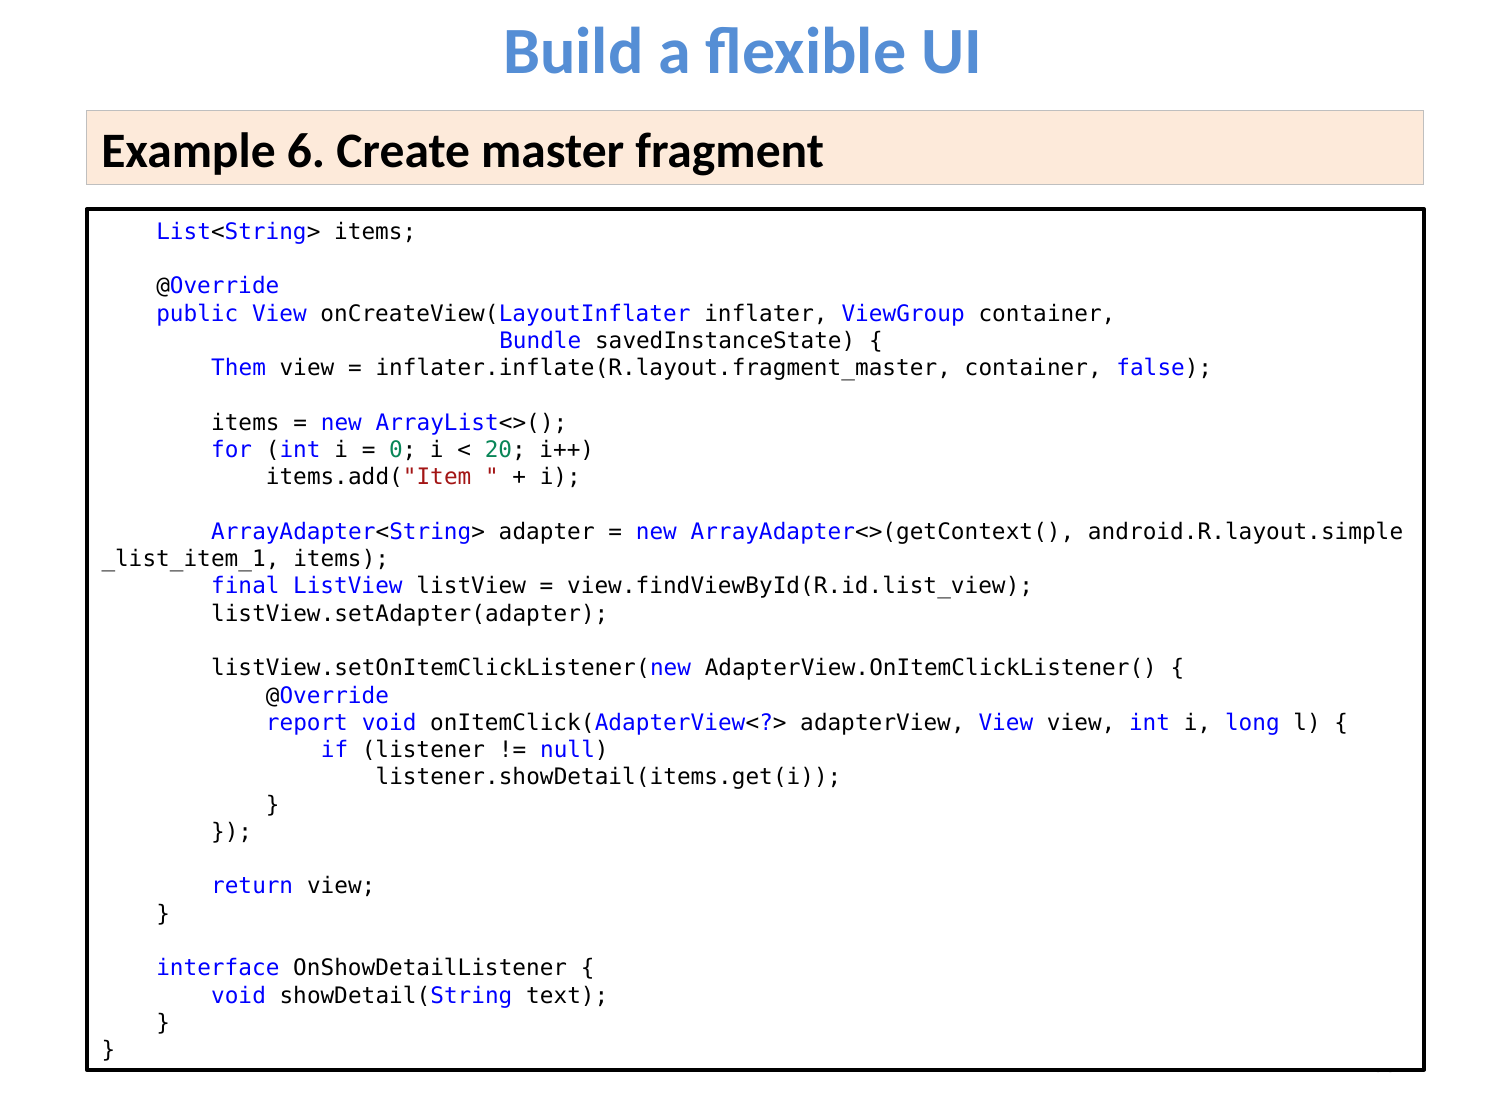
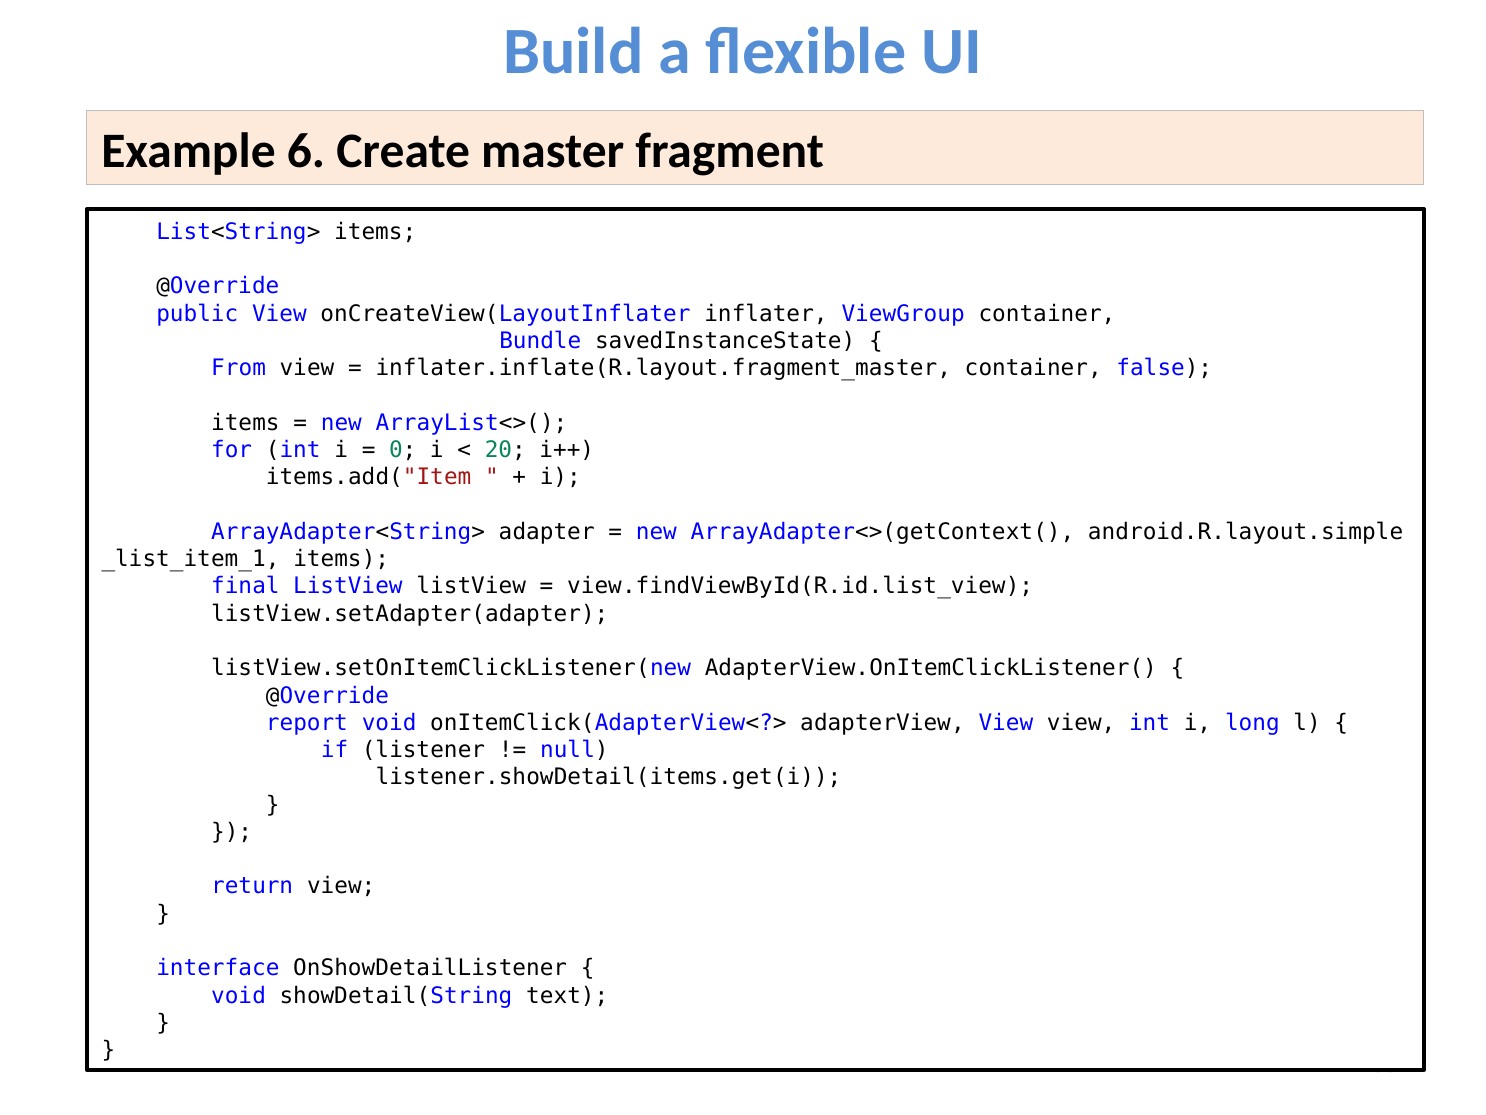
Them: Them -> From (239, 368)
